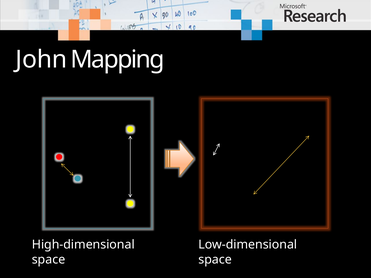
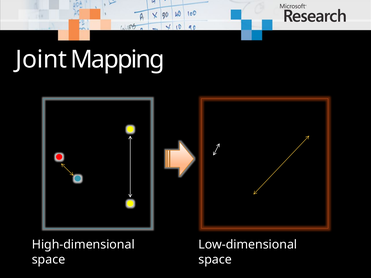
John: John -> Joint (41, 60)
